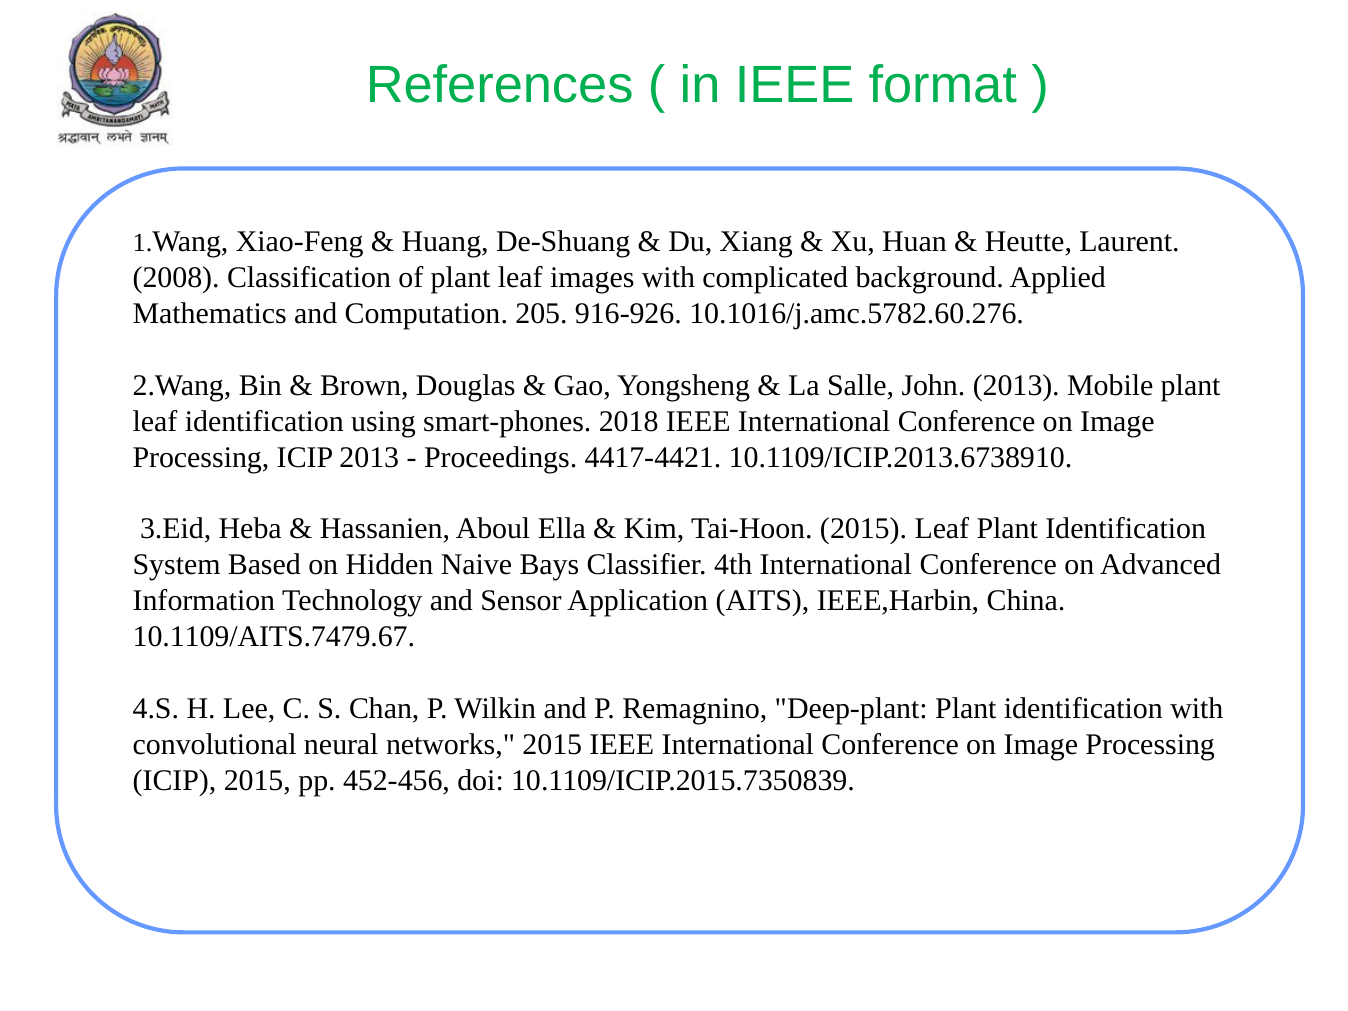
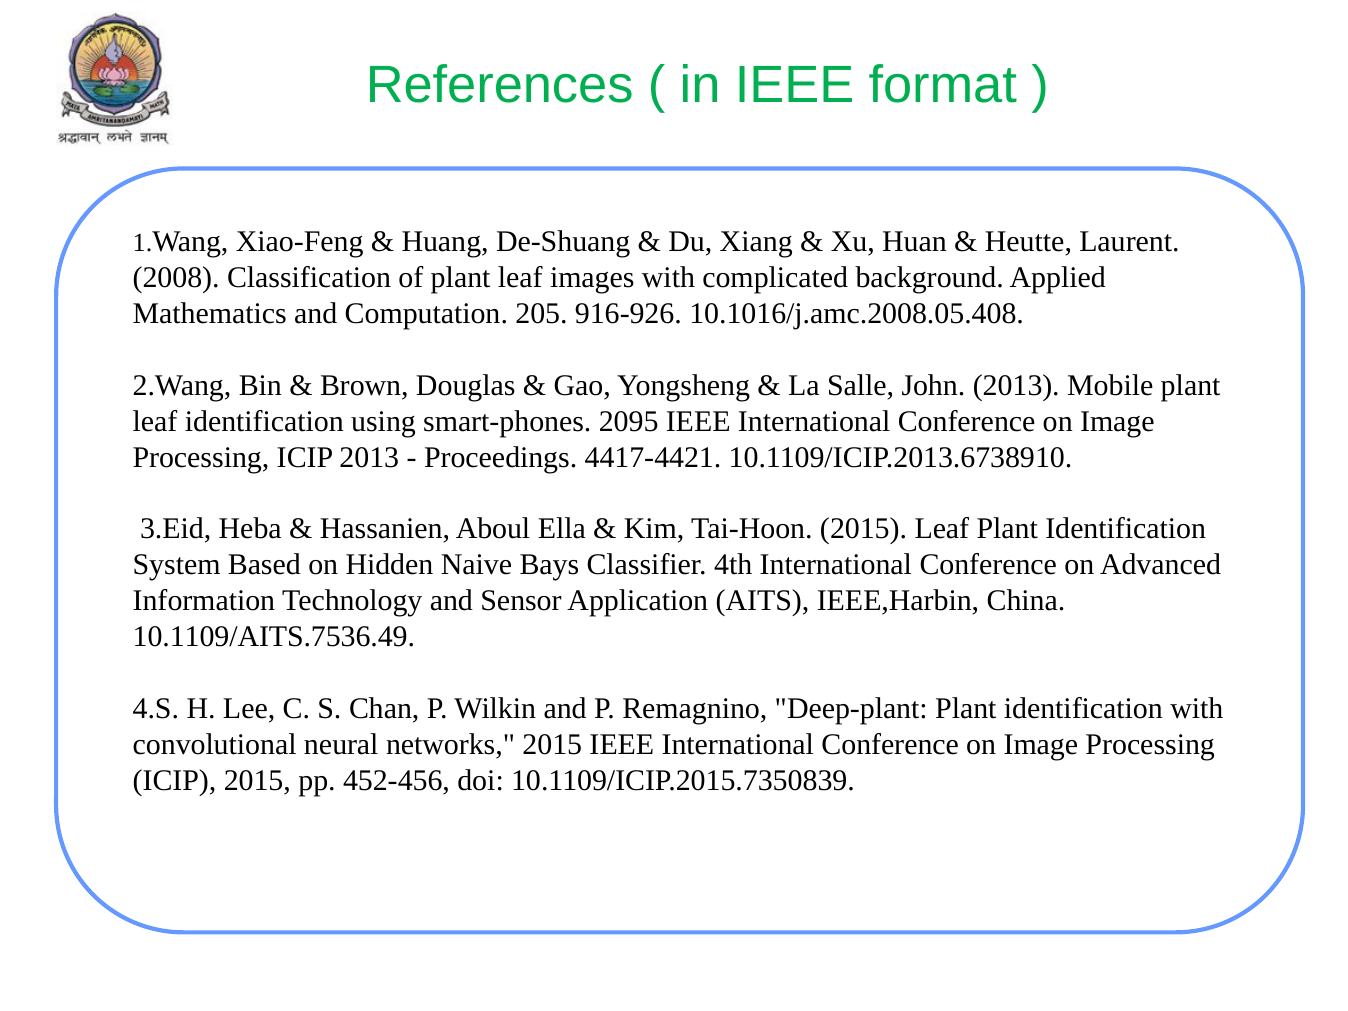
10.1016/j.amc.5782.60.276: 10.1016/j.amc.5782.60.276 -> 10.1016/j.amc.2008.05.408 (857, 313)
2018: 2018 -> 2095 (629, 421)
10.1109/AITS.7479.67: 10.1109/AITS.7479.67 -> 10.1109/AITS.7536.49 (274, 637)
